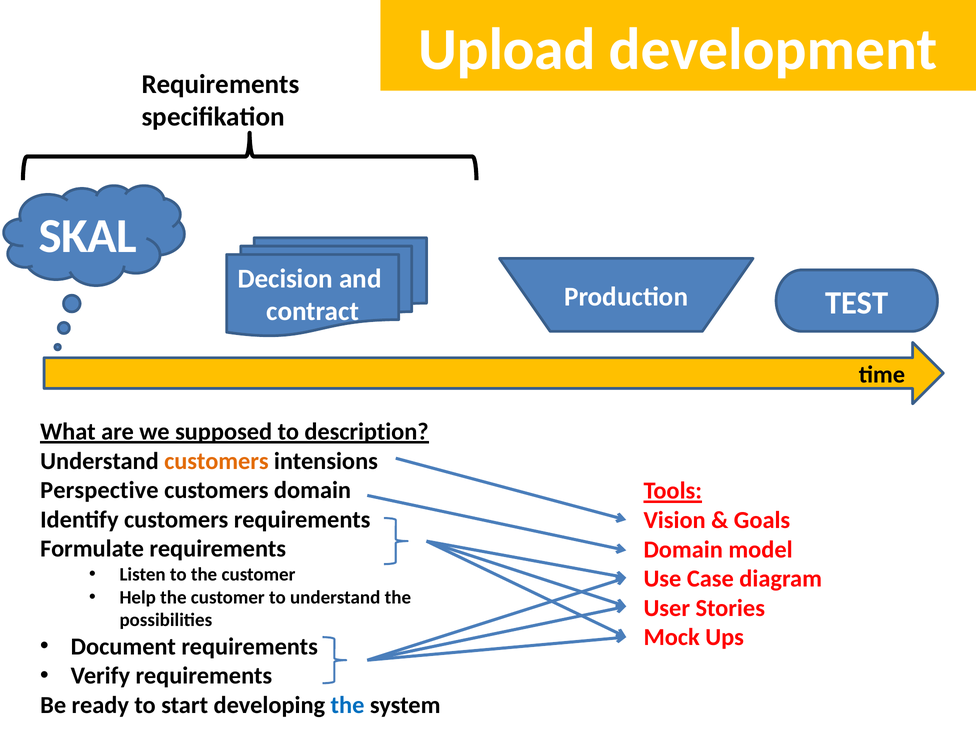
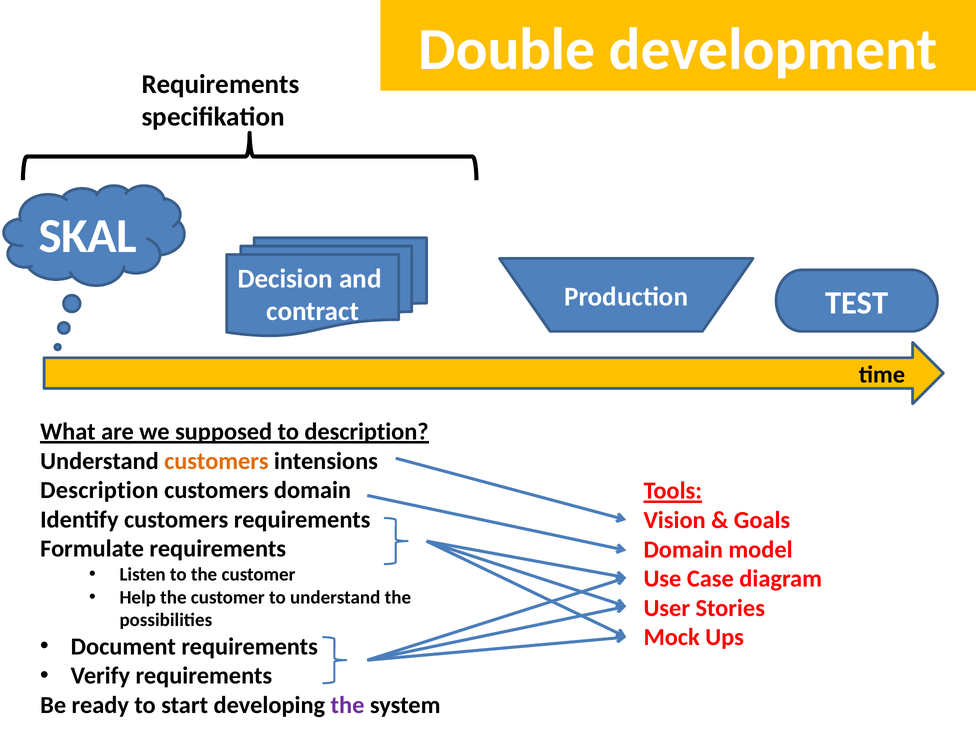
Upload: Upload -> Double (507, 50)
Perspective: Perspective -> Description (99, 490)
the colour: blue -> purple (348, 705)
